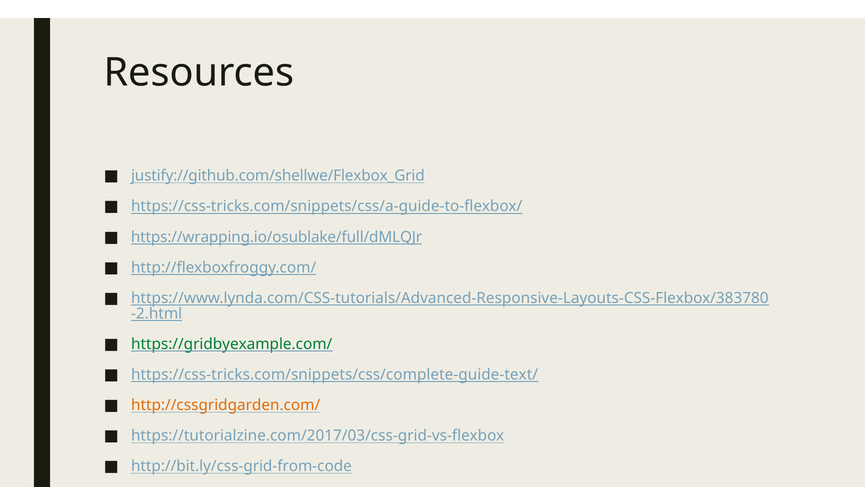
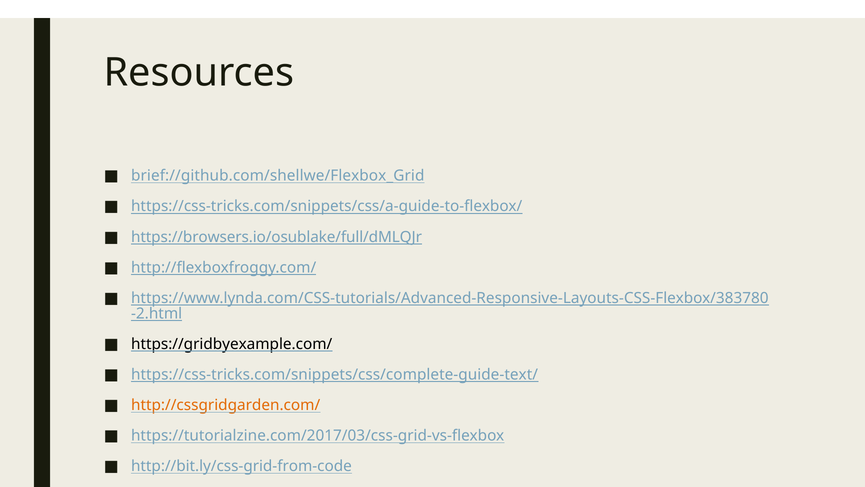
justify://github.com/shellwe/Flexbox_Grid: justify://github.com/shellwe/Flexbox_Grid -> brief://github.com/shellwe/Flexbox_Grid (278, 176)
https://wrapping.io/osublake/full/dMLQJr: https://wrapping.io/osublake/full/dMLQJr -> https://browsers.io/osublake/full/dMLQJr (277, 237)
https://gridbyexample.com/ colour: green -> black (232, 344)
